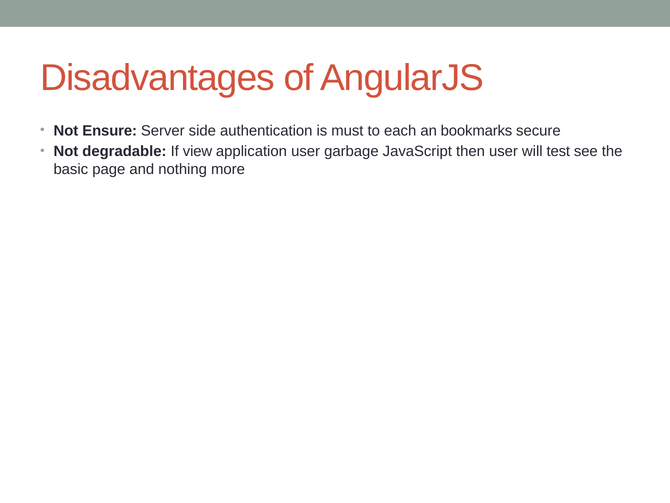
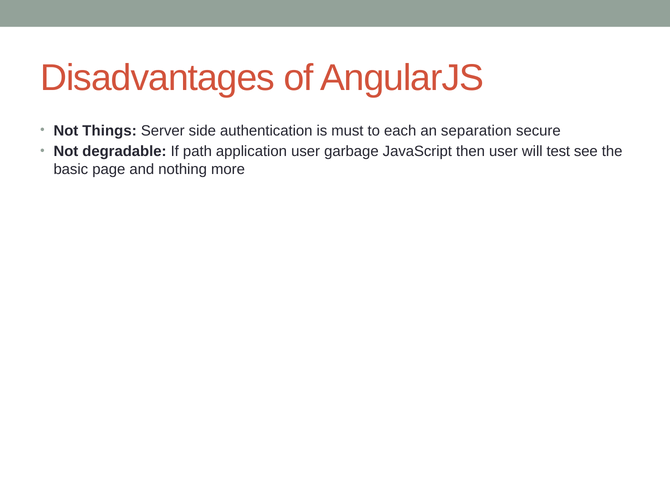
Ensure: Ensure -> Things (110, 131)
bookmarks: bookmarks -> separation (476, 131)
view: view -> path (197, 151)
